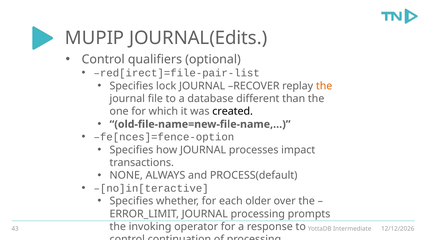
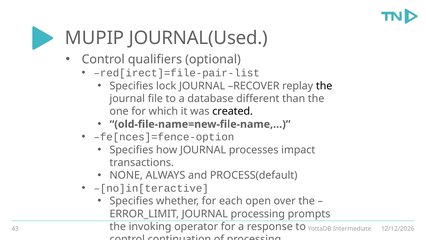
JOURNAL(Edits: JOURNAL(Edits -> JOURNAL(Used (198, 38)
the colour: orange -> black (324, 86)
older: older -> open (258, 201)
